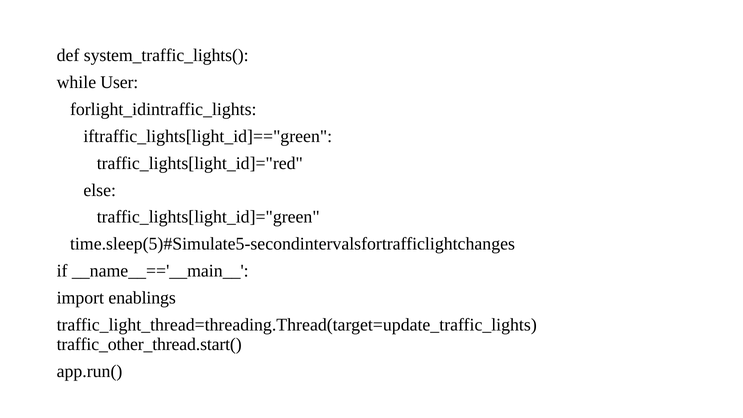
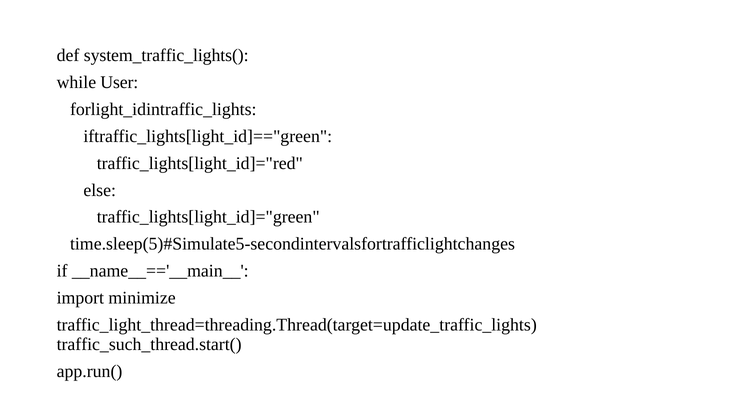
enablings: enablings -> minimize (142, 298)
traffic_other_thread.start(: traffic_other_thread.start( -> traffic_such_thread.start( (149, 344)
